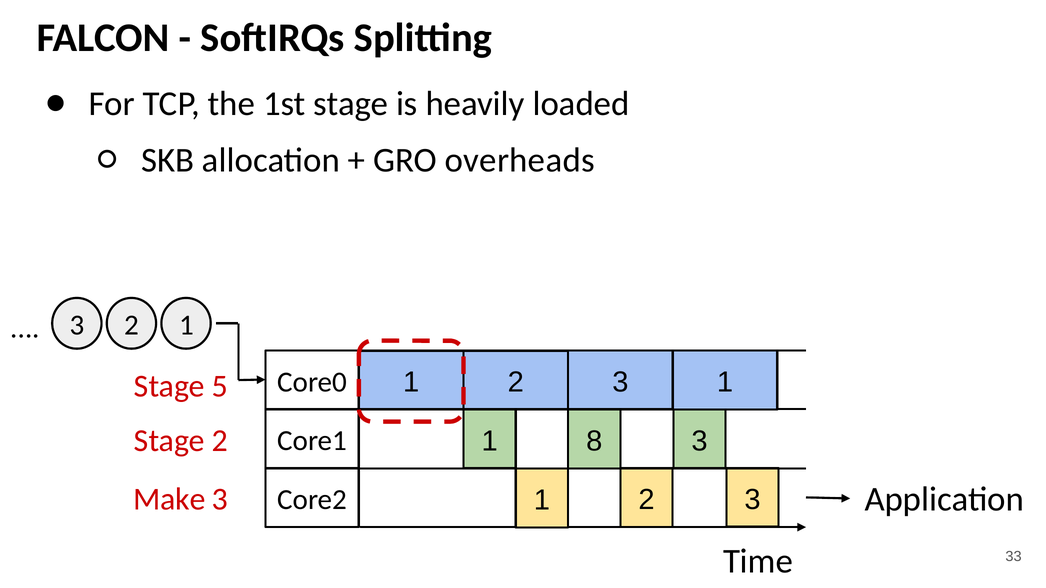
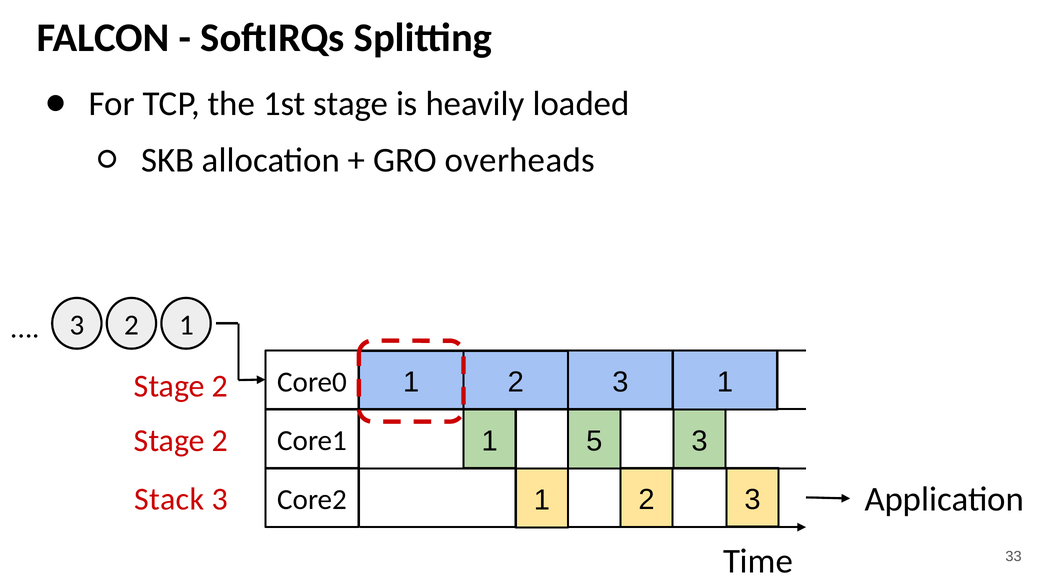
5: 5 -> 2 (220, 386)
8: 8 -> 5 (594, 441)
Make: Make -> Stack (169, 499)
